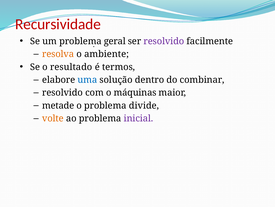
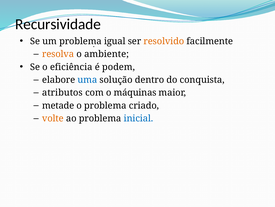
Recursividade colour: red -> black (58, 24)
geral: geral -> igual (115, 41)
resolvido colour: purple -> orange (164, 41)
resultado: resultado -> eficiência (71, 67)
termos: termos -> podem (119, 67)
combinar: combinar -> conquista (202, 80)
resolvido: resolvido -> atributos (62, 92)
divide: divide -> criado (144, 105)
inicial colour: purple -> blue (138, 118)
